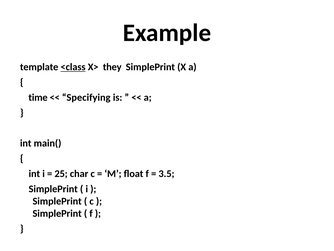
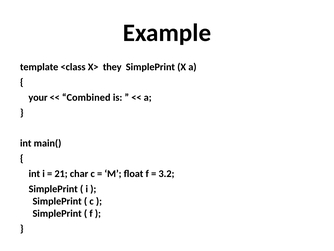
<class underline: present -> none (73, 67)
time: time -> your (38, 97)
Specifying: Specifying -> Combined (86, 97)
25: 25 -> 21 (61, 173)
3.5: 3.5 -> 3.2 (166, 173)
